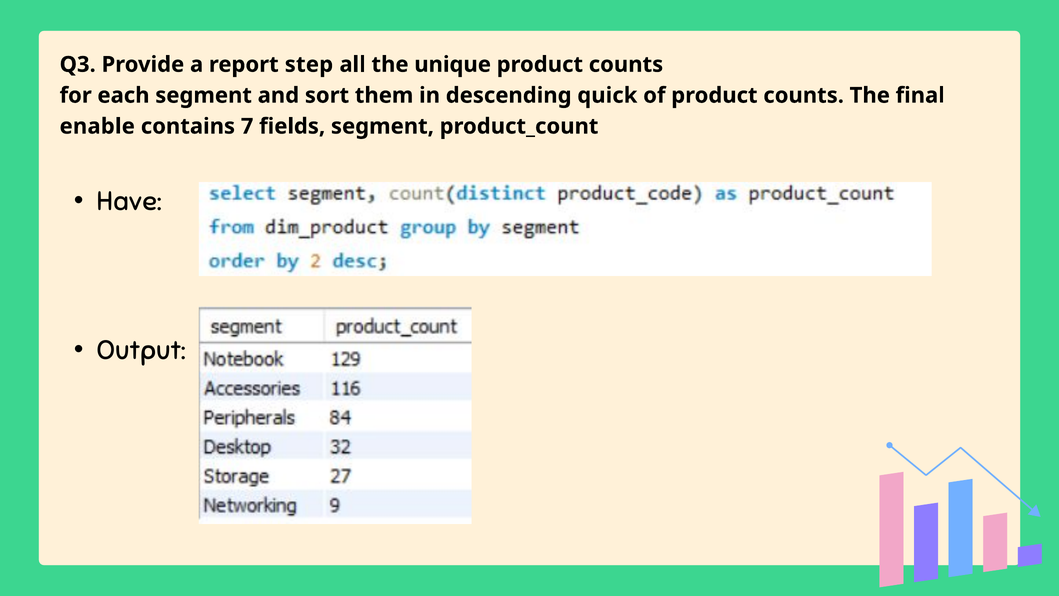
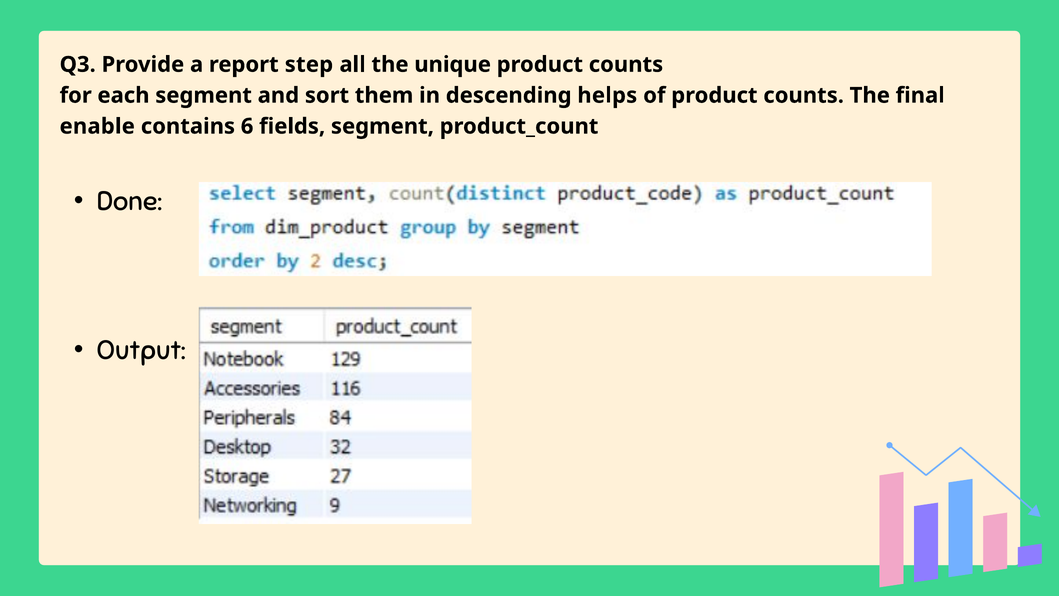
quick: quick -> helps (607, 95)
7: 7 -> 6 (247, 126)
Have: Have -> Done (129, 201)
